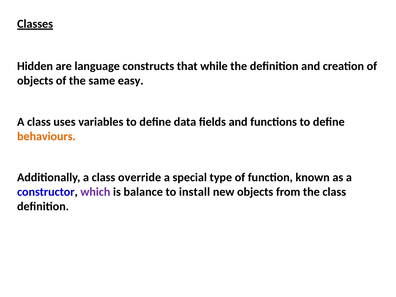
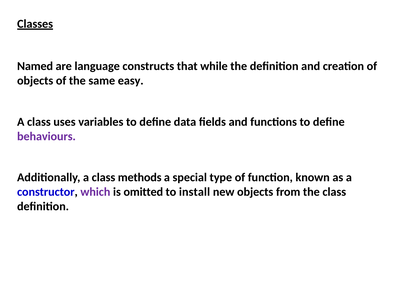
Hidden: Hidden -> Named (35, 66)
behaviours colour: orange -> purple (46, 136)
override: override -> methods (140, 177)
balance: balance -> omitted (143, 192)
